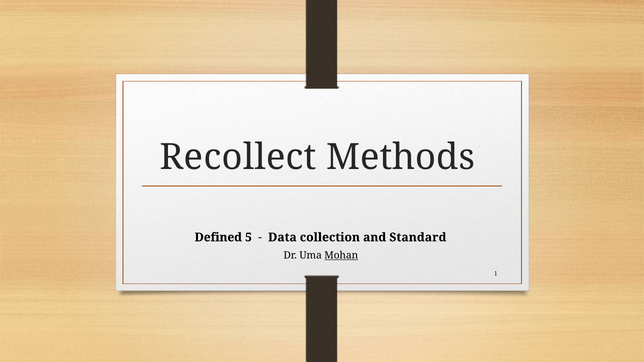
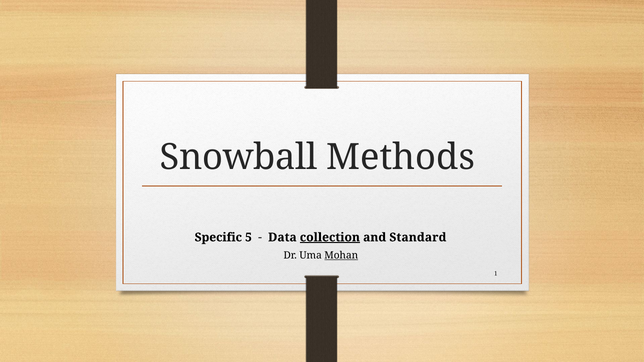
Recollect: Recollect -> Snowball (239, 157)
Defined: Defined -> Specific (218, 237)
collection underline: none -> present (330, 237)
